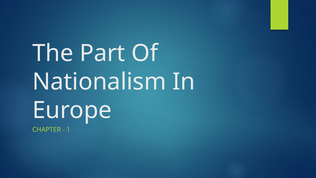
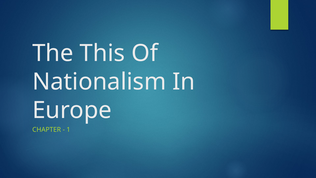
Part: Part -> This (102, 53)
